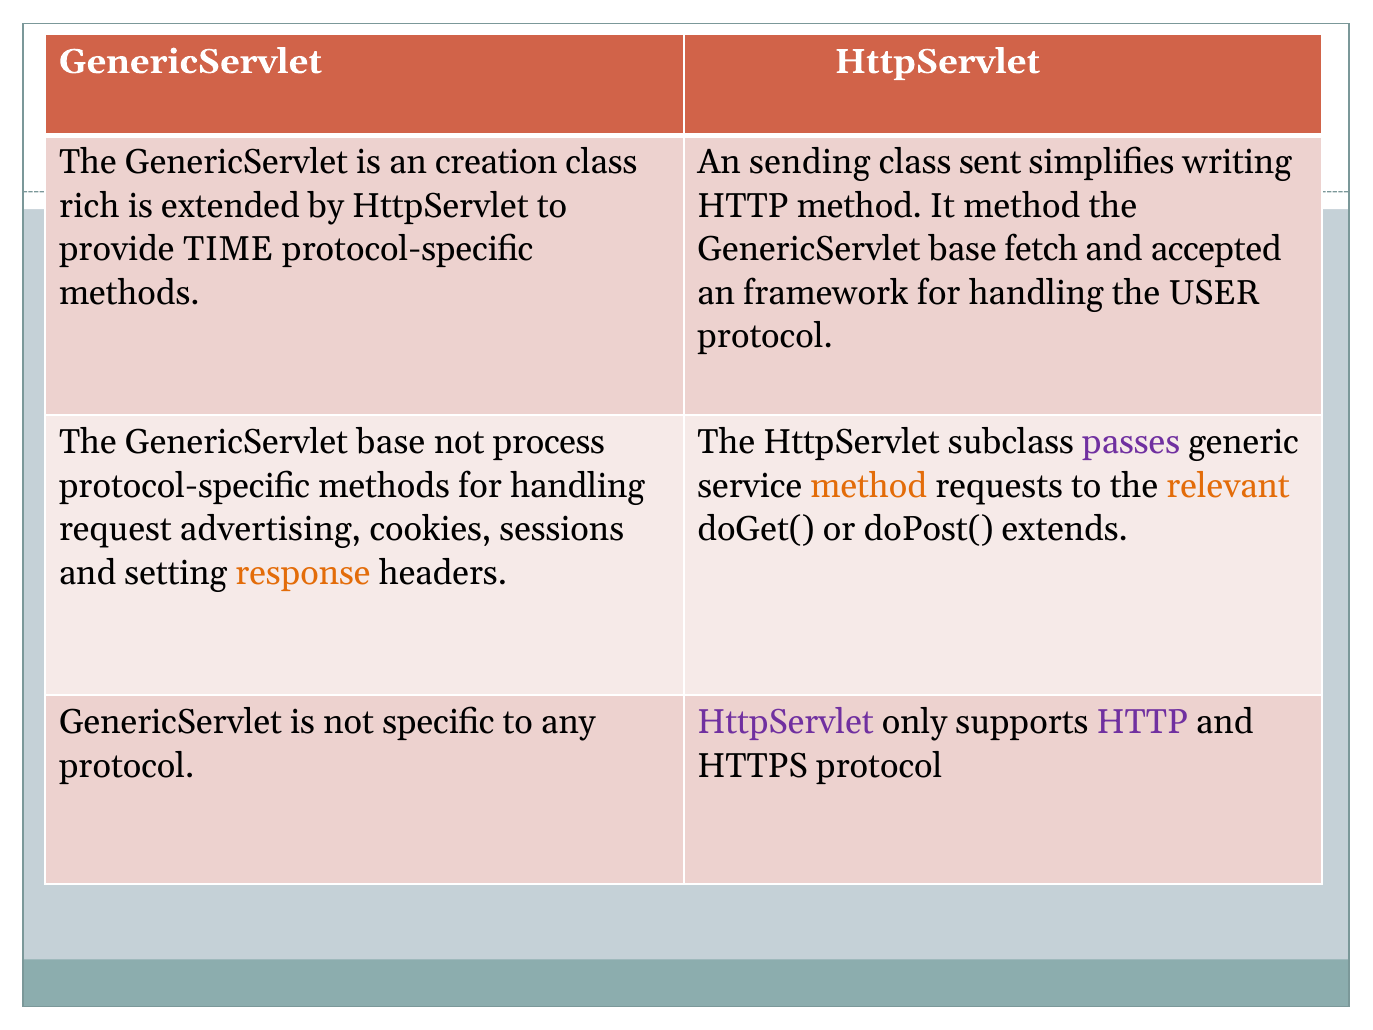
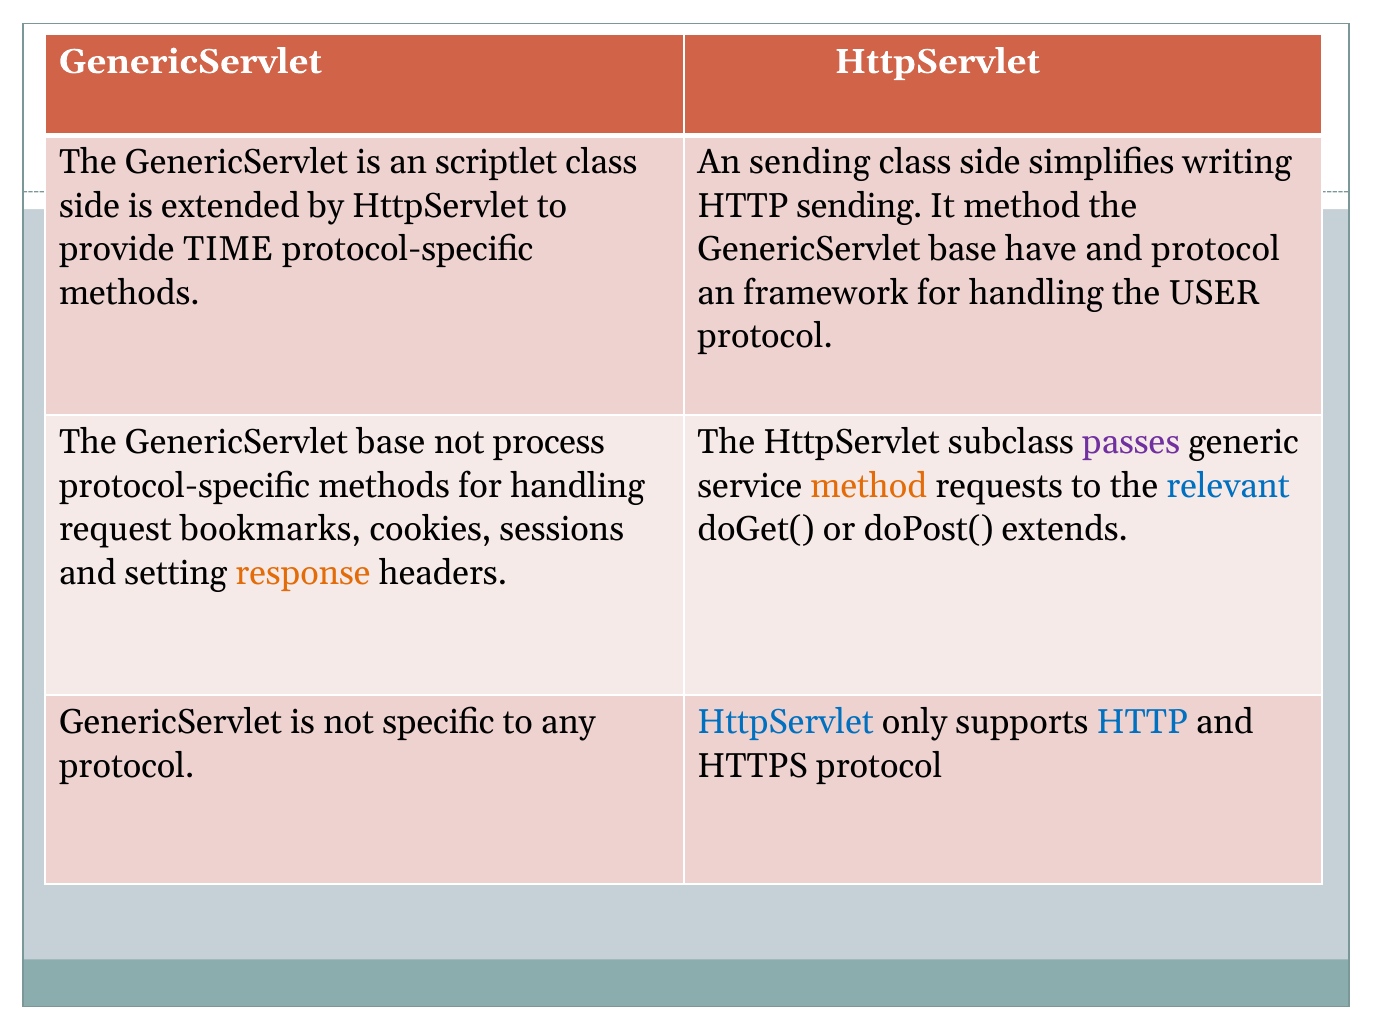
creation: creation -> scriptlet (496, 162)
sent: sent -> side (990, 162)
rich: rich -> side (89, 206)
HTTP method: method -> sending (859, 206)
fetch: fetch -> have (1041, 249)
and accepted: accepted -> protocol (1216, 249)
relevant colour: orange -> blue (1228, 486)
advertising: advertising -> bookmarks (270, 529)
HttpServlet colour: purple -> blue (786, 722)
HTTP colour: purple -> blue (1142, 722)
